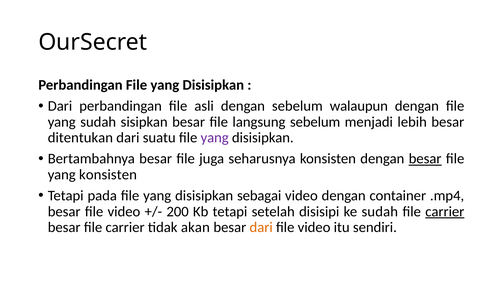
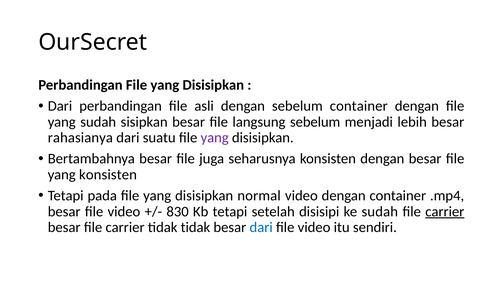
sebelum walaupun: walaupun -> container (359, 106)
ditentukan: ditentukan -> rahasianya (80, 138)
besar underline: present -> none (425, 159)
sebagai: sebagai -> normal (259, 196)
200: 200 -> 830 (178, 211)
tidak akan: akan -> tidak (195, 227)
dari colour: orange -> blue (261, 227)
